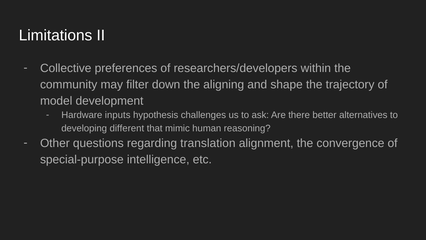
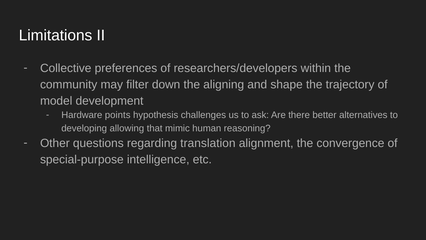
inputs: inputs -> points (118, 115)
different: different -> allowing (127, 128)
